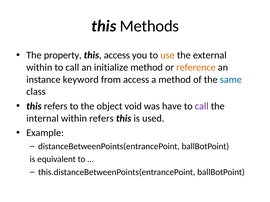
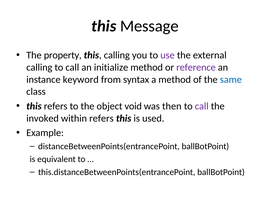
Methods: Methods -> Message (149, 26)
this access: access -> calling (117, 55)
use colour: orange -> purple (168, 55)
within: within -> calling (39, 68)
reference colour: orange -> purple (196, 68)
from access: access -> syntax (136, 80)
have: have -> then (172, 106)
internal: internal -> invoked (43, 119)
